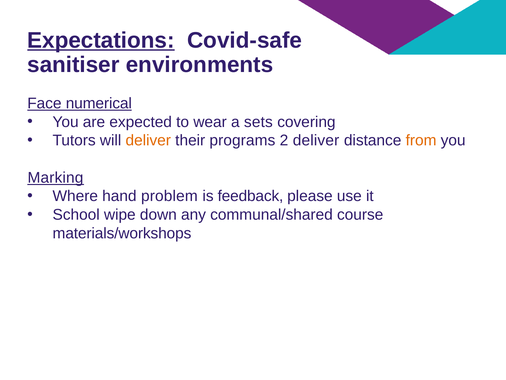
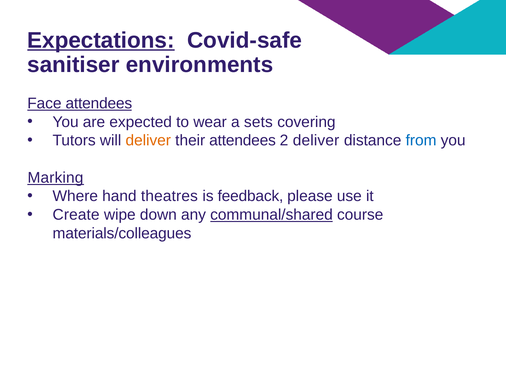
Face numerical: numerical -> attendees (99, 103)
their programs: programs -> attendees (243, 140)
from colour: orange -> blue (421, 140)
problem: problem -> theatres (169, 196)
School: School -> Create (76, 214)
communal/shared underline: none -> present (271, 214)
materials/workshops: materials/workshops -> materials/colleagues (122, 233)
